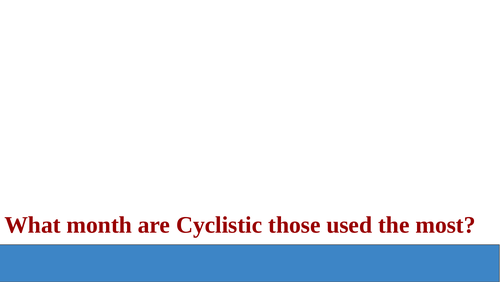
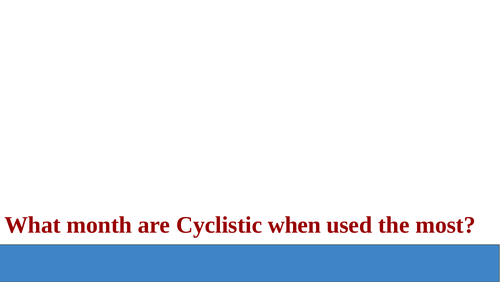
those: those -> when (294, 225)
